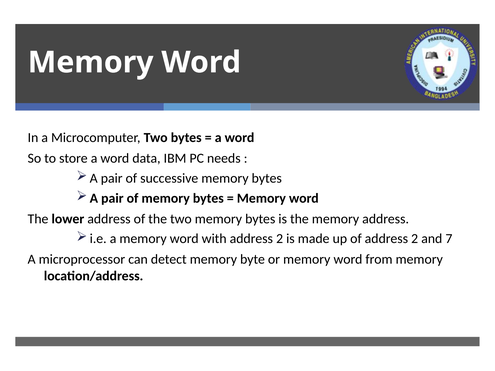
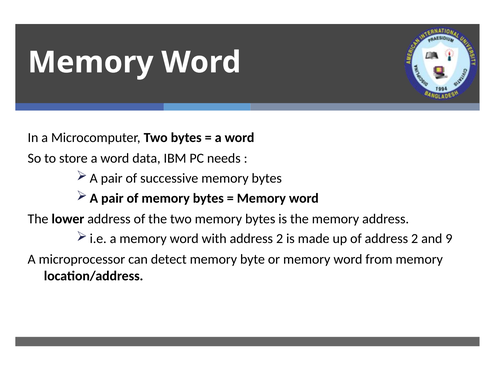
7: 7 -> 9 (449, 239)
